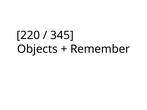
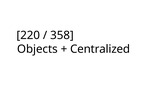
345: 345 -> 358 (62, 35)
Remember: Remember -> Centralized (100, 49)
